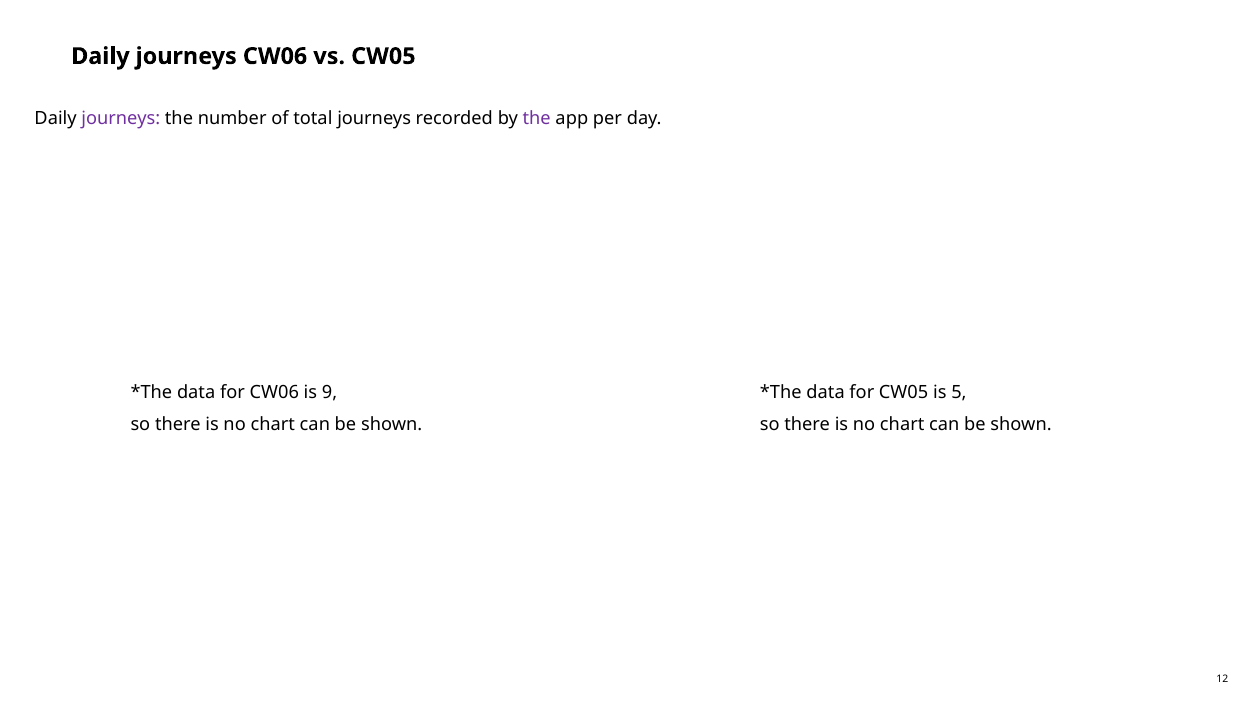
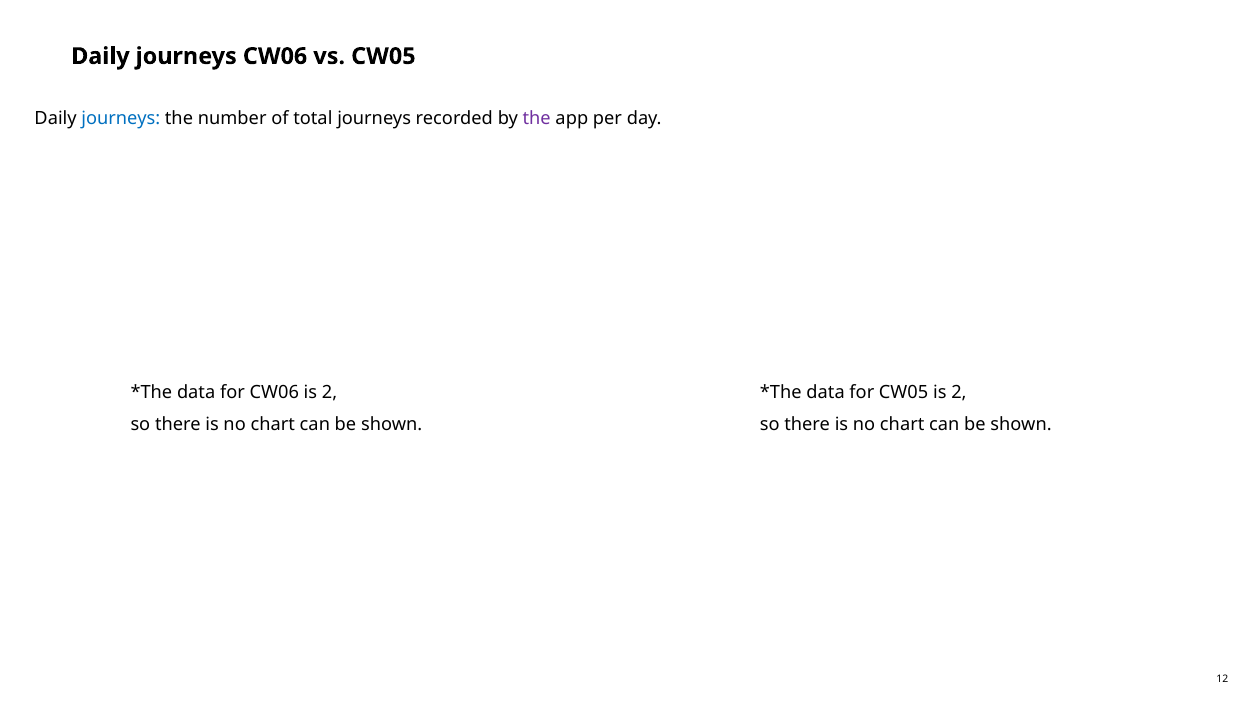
journeys colour: purple -> blue (121, 118)
CW06 is 9: 9 -> 2 (330, 392)
CW05 is 5: 5 -> 2 (959, 392)
